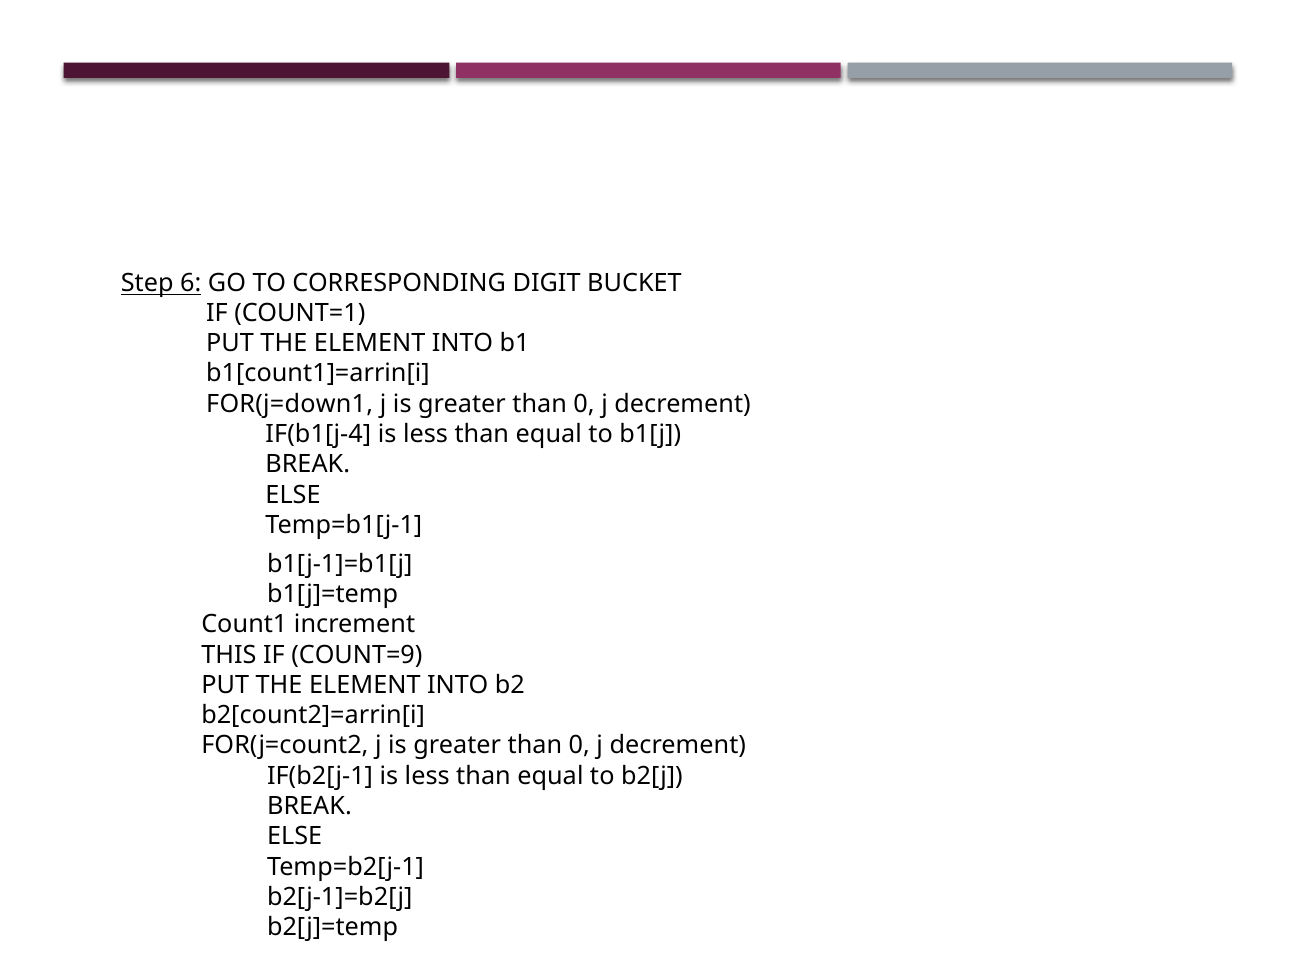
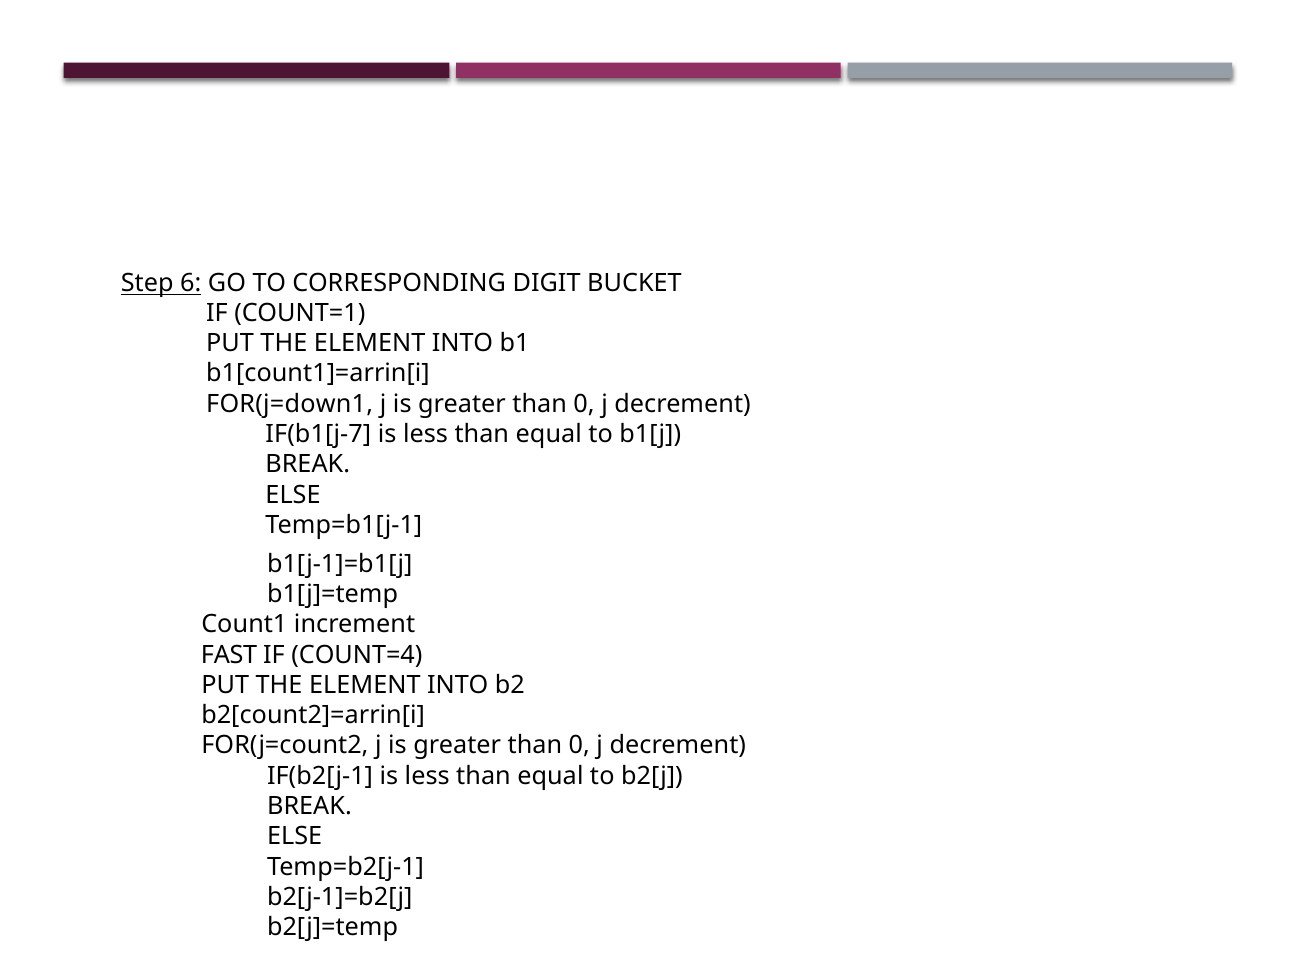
IF(b1[j-4: IF(b1[j-4 -> IF(b1[j-7 (318, 434)
THIS: THIS -> FAST (229, 655)
COUNT=9: COUNT=9 -> COUNT=4 (357, 655)
